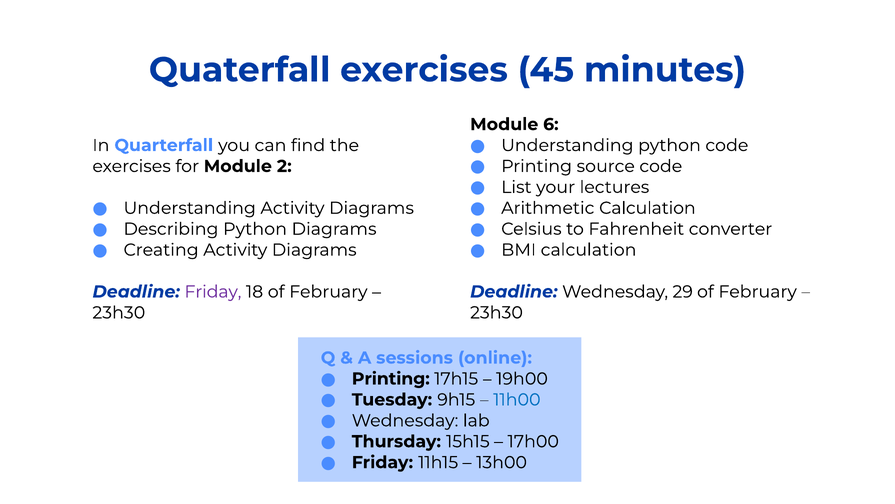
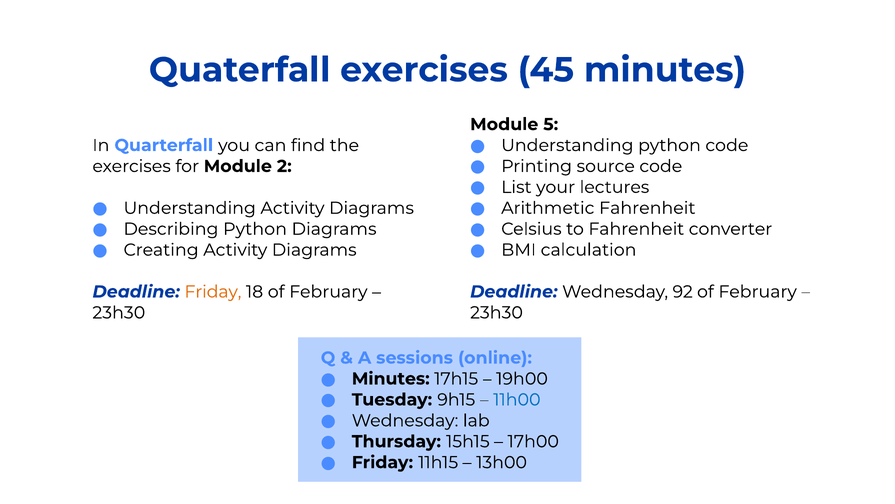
6: 6 -> 5 (551, 124)
Arithmetic Calculation: Calculation -> Fahrenheit (647, 208)
Friday colour: purple -> orange (213, 291)
29: 29 -> 92 (683, 291)
Printing: Printing -> Minutes (391, 378)
